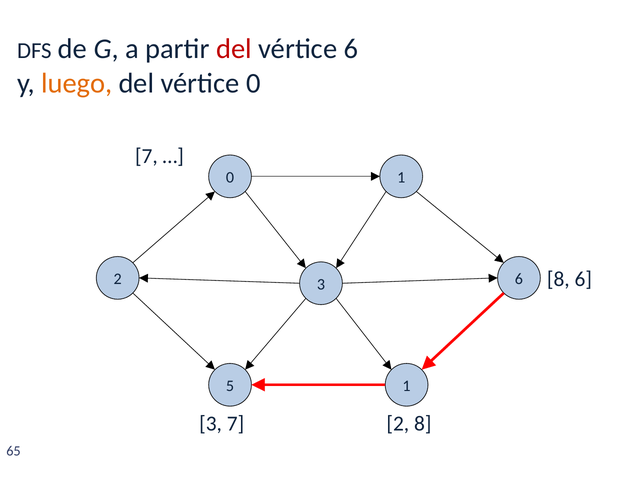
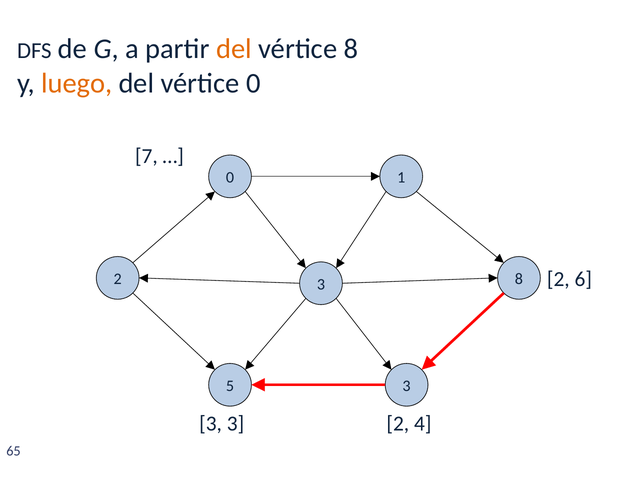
del colour: red -> orange (234, 49)
vértice 6: 6 -> 8 (351, 49)
8: 8 -> 2 (558, 280)
3 6: 6 -> 8 (519, 279)
5 1: 1 -> 3 (407, 386)
3 7: 7 -> 3 (235, 424)
2 8: 8 -> 4 (423, 424)
